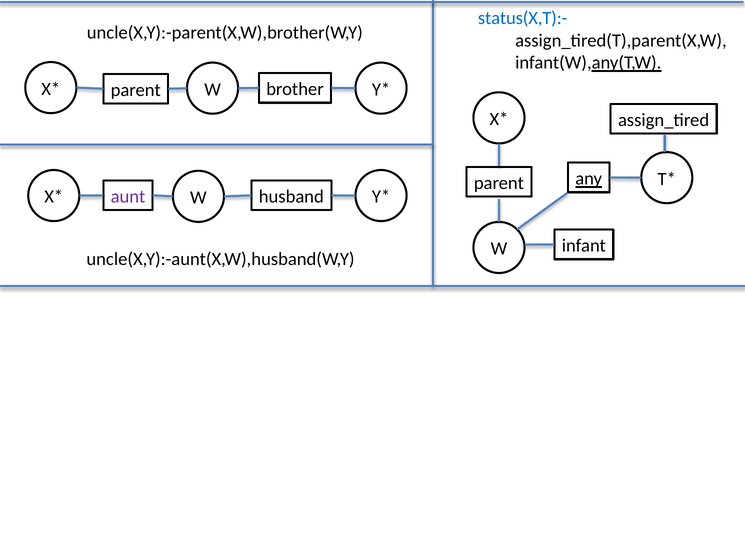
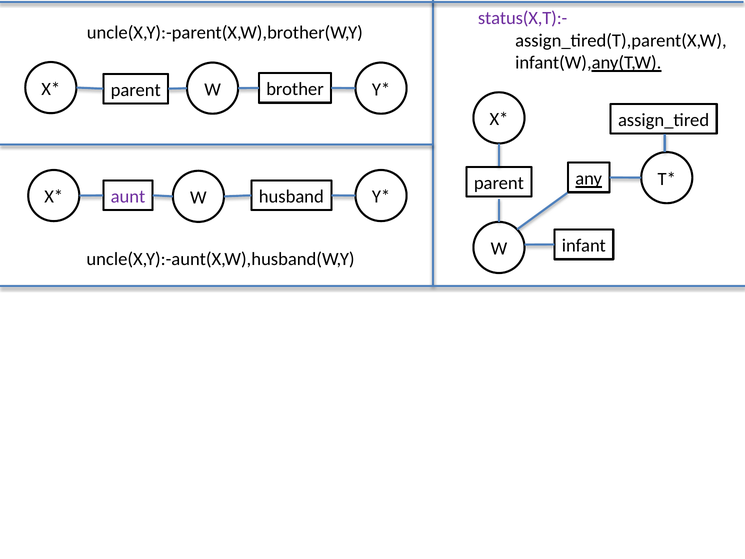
status(X,T):- colour: blue -> purple (523, 18)
